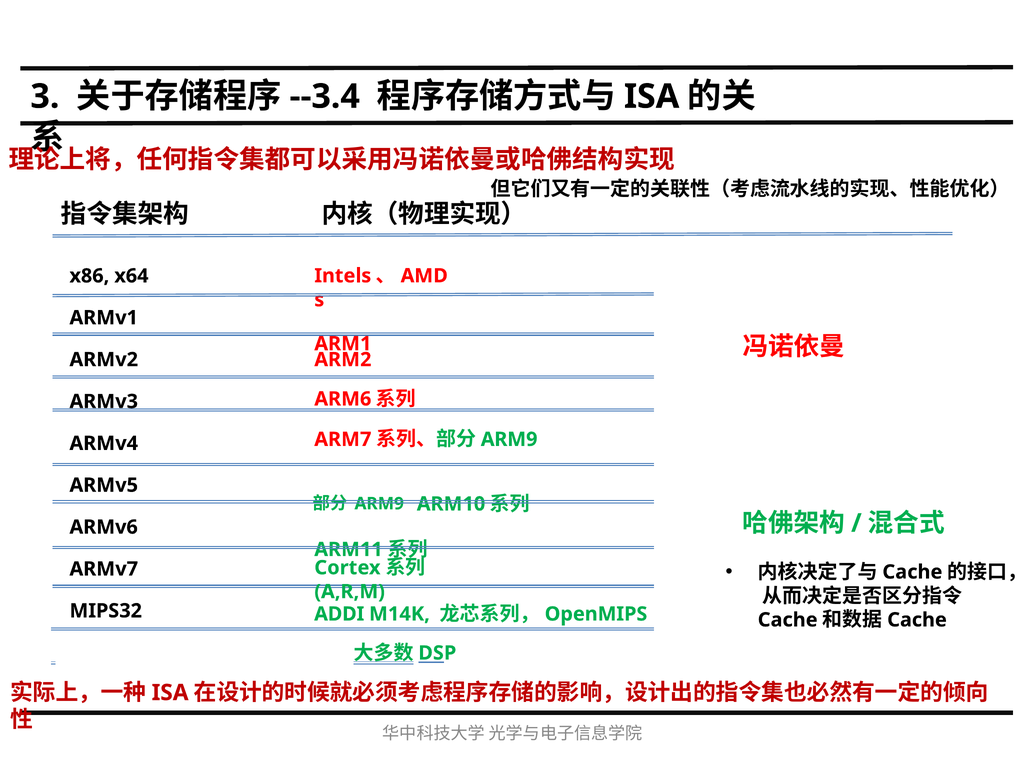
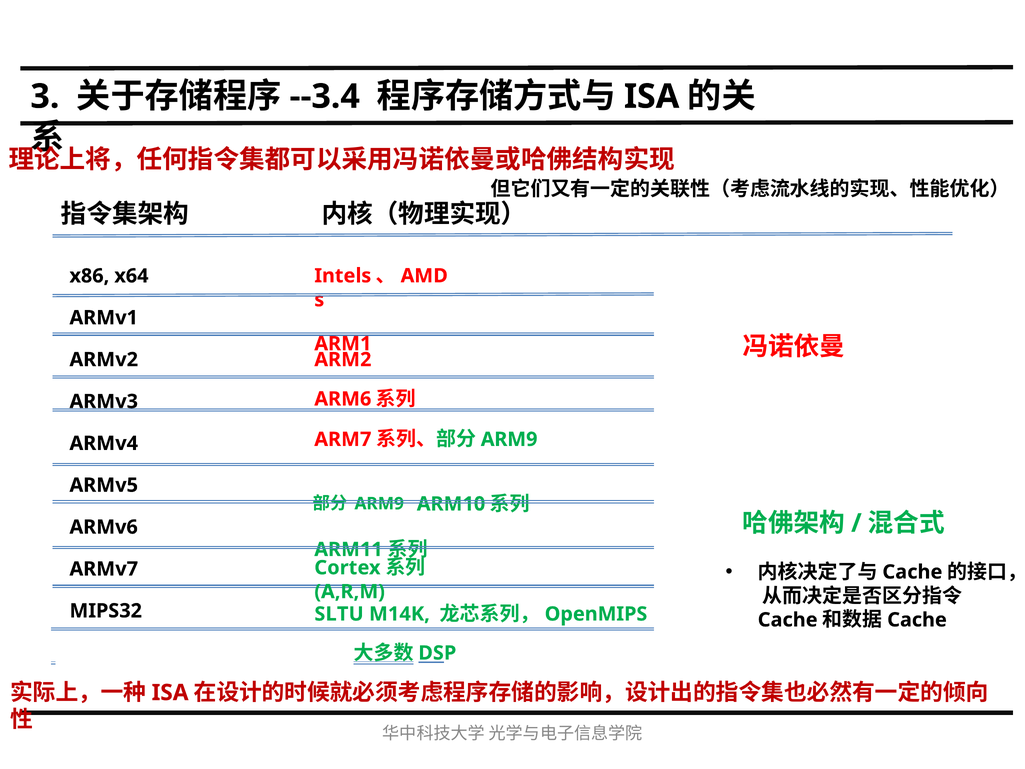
ADDI: ADDI -> SLTU (339, 614)
